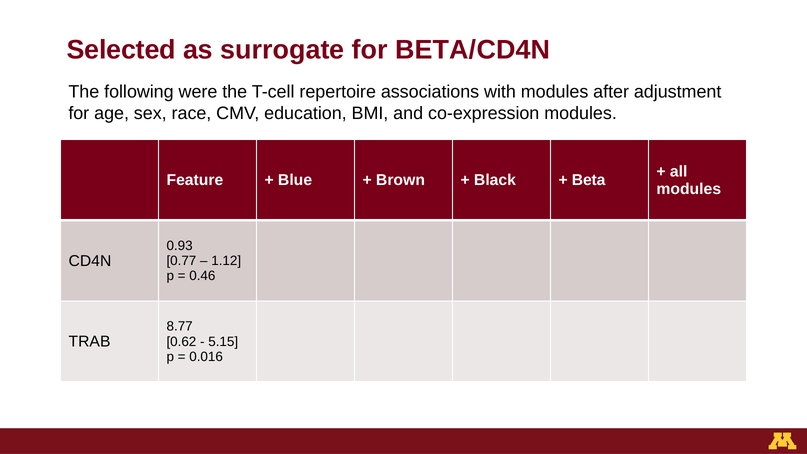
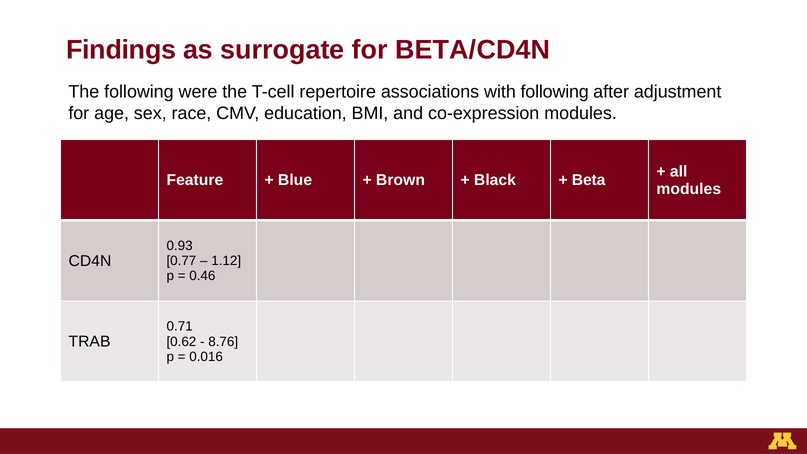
Selected: Selected -> Findings (121, 50)
with modules: modules -> following (555, 92)
8.77: 8.77 -> 0.71 (180, 326)
5.15: 5.15 -> 8.76 (223, 342)
